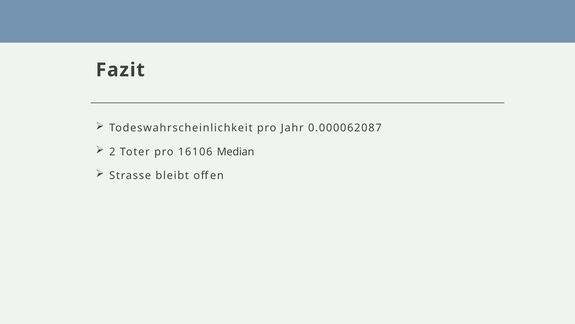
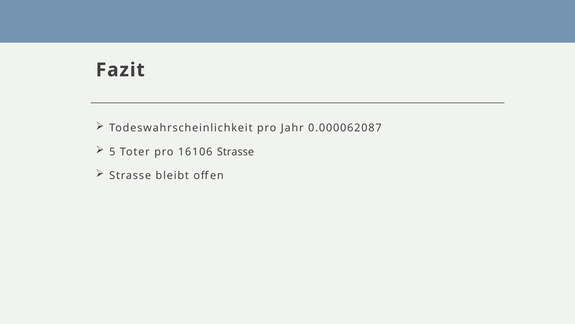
2: 2 -> 5 (112, 152)
16106 Median: Median -> Strasse (236, 152)
